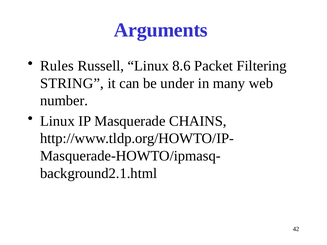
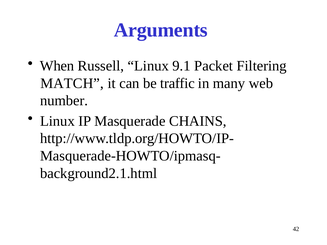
Rules: Rules -> When (57, 66)
8.6: 8.6 -> 9.1 (182, 66)
STRING: STRING -> MATCH (72, 83)
under: under -> traffic (177, 83)
